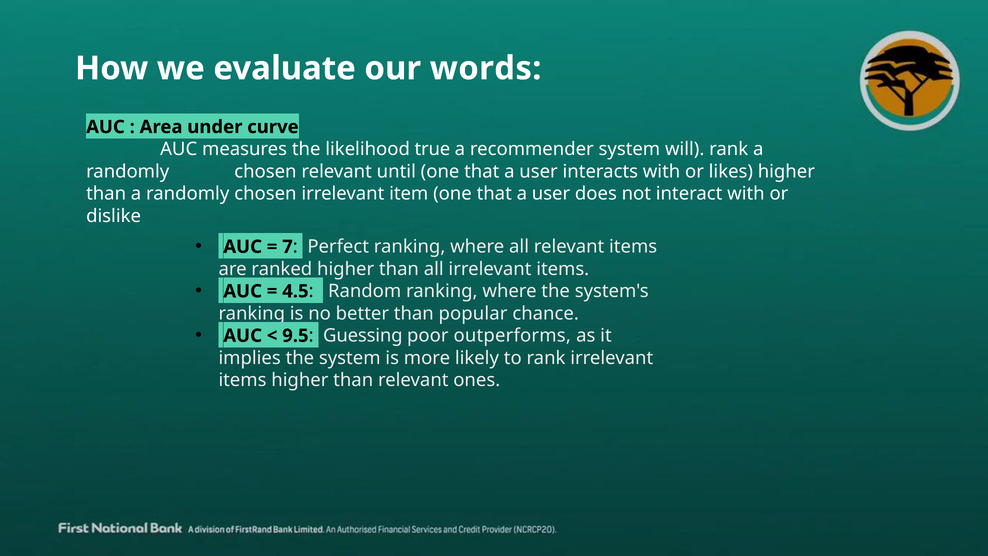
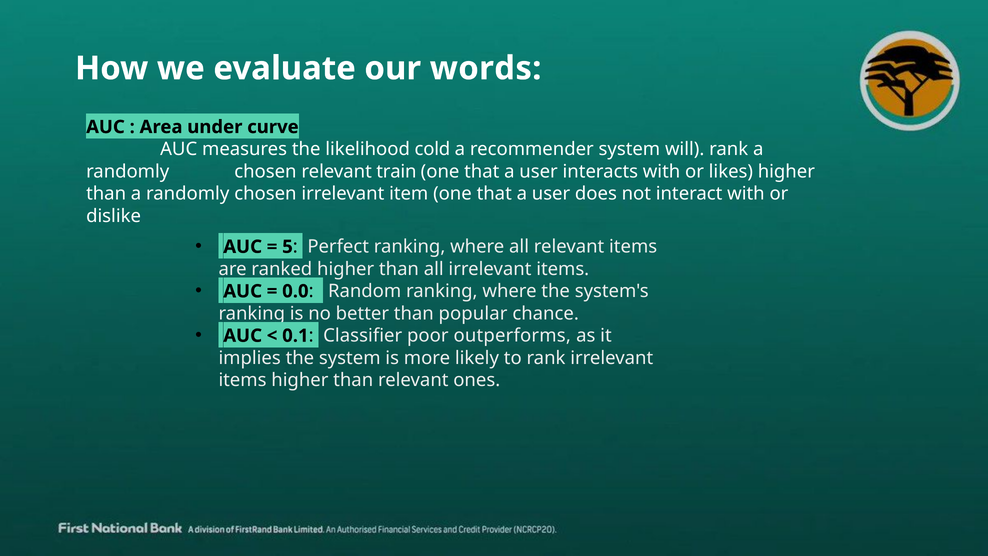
true: true -> cold (432, 149)
until: until -> train (396, 171)
7: 7 -> 5 (287, 247)
4.5: 4.5 -> 0.0 (295, 291)
9.5: 9.5 -> 0.1 (295, 336)
Guessing: Guessing -> Classifier (363, 336)
